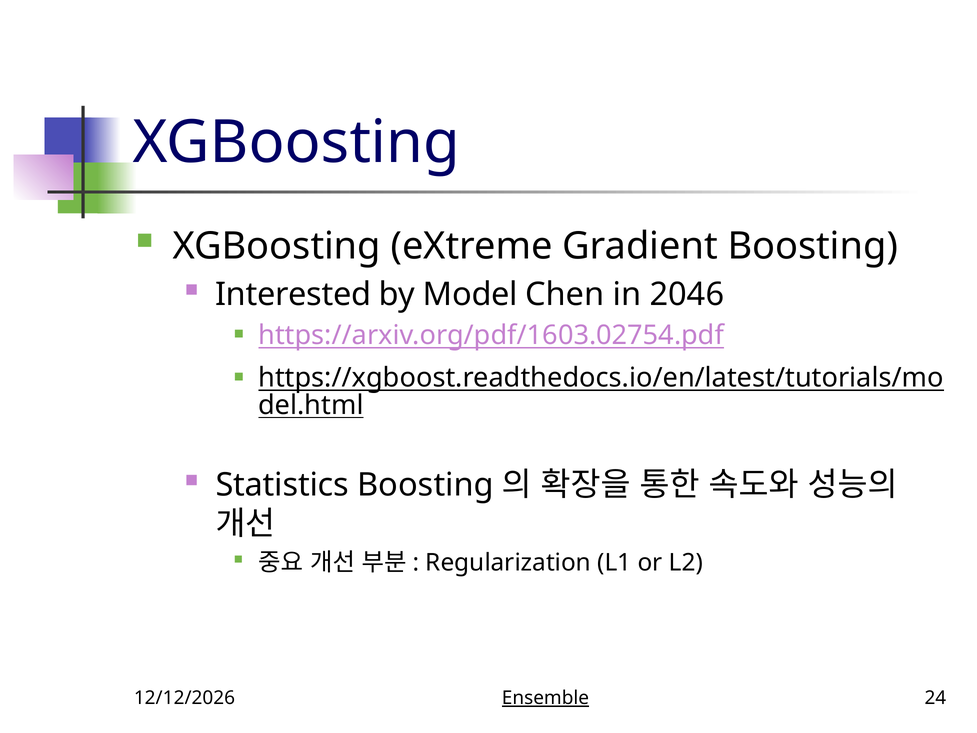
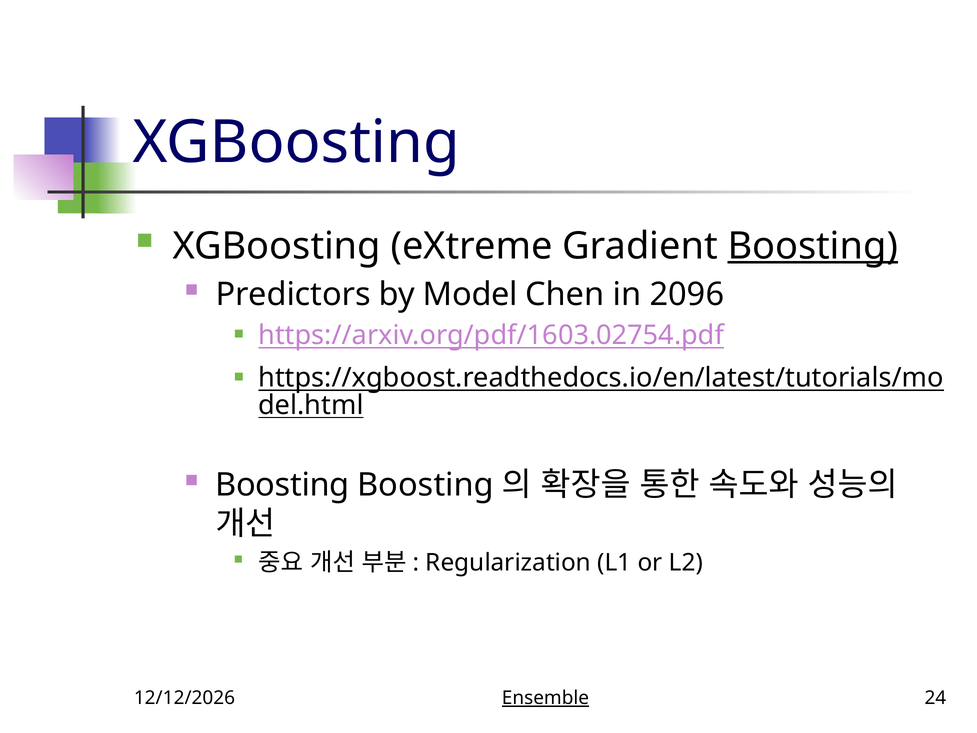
Boosting underline: none -> present (813, 246)
Interested: Interested -> Predictors (293, 294)
2046: 2046 -> 2096 (687, 294)
Statistics: Statistics -> Boosting (282, 485)
